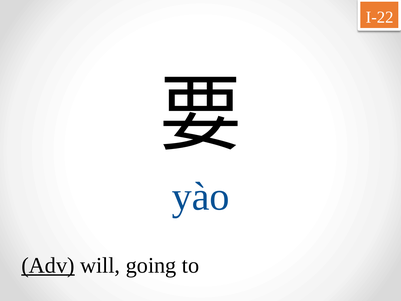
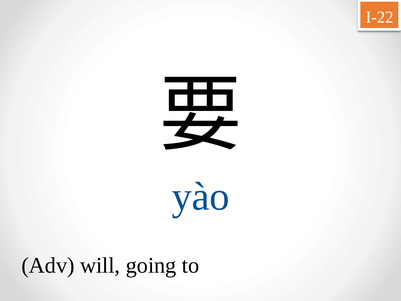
Adv underline: present -> none (48, 265)
